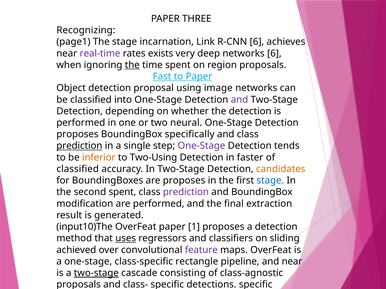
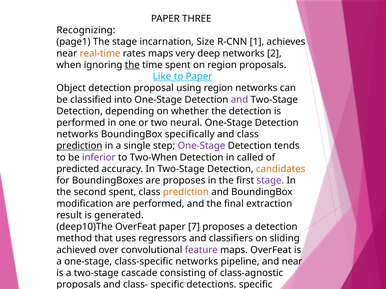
Link: Link -> Size (205, 42)
R-CNN 6: 6 -> 1 (257, 42)
real-time colour: purple -> orange (100, 53)
rates exists: exists -> maps (161, 53)
networks 6: 6 -> 2 (274, 53)
Fast: Fast -> Like (162, 77)
using image: image -> region (218, 88)
proposes: proposes -> networks (77, 134)
inferior colour: orange -> purple (99, 158)
Two-Using: Two-Using -> Two-When (154, 158)
faster: faster -> called (250, 158)
classified: classified -> predicted (78, 169)
stage colour: blue -> purple (270, 181)
prediction colour: purple -> orange (186, 192)
input10)The: input10)The -> deep10)The (85, 227)
1: 1 -> 7 (194, 227)
uses underline: present -> none (126, 239)
class-specific rectangle: rectangle -> networks (197, 262)
two-stage underline: present -> none (96, 273)
